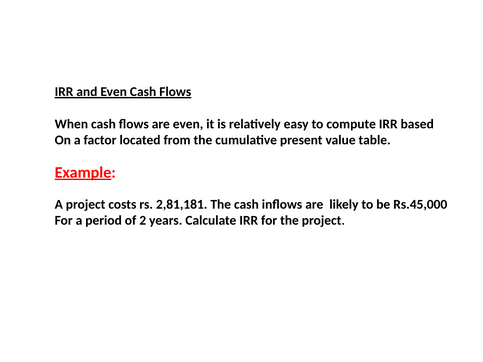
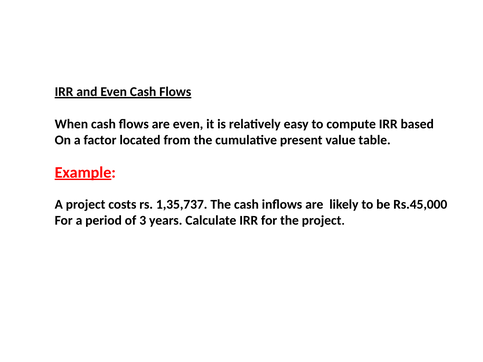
2,81,181: 2,81,181 -> 1,35,737 (182, 205)
2: 2 -> 3 (143, 221)
